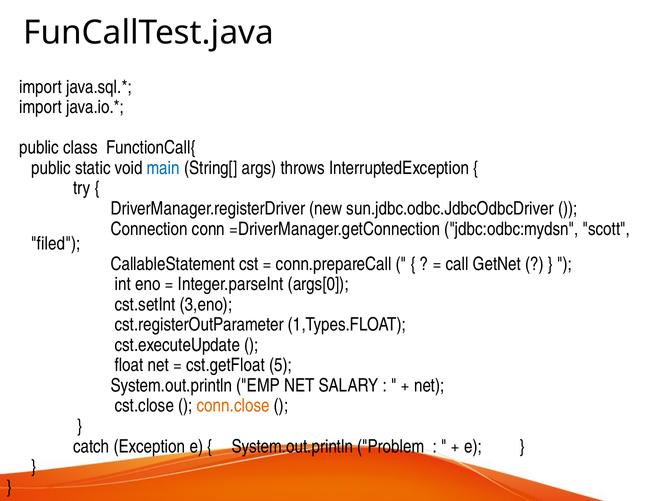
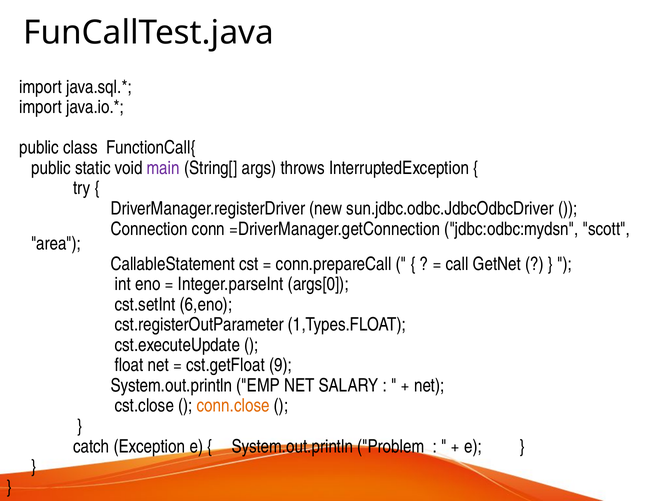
main colour: blue -> purple (163, 168)
filed: filed -> area (56, 244)
3,eno: 3,eno -> 6,eno (206, 304)
5: 5 -> 9 (281, 365)
